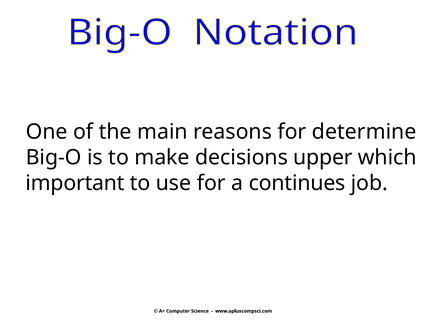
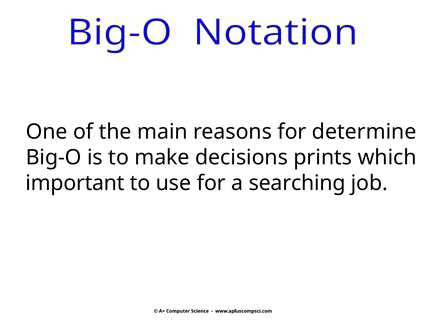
upper: upper -> prints (323, 157)
continues: continues -> searching (297, 183)
